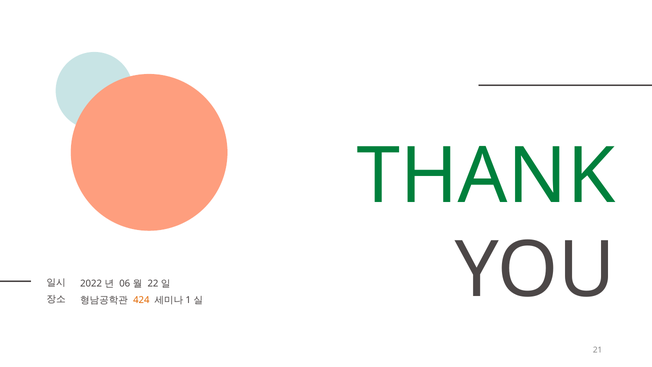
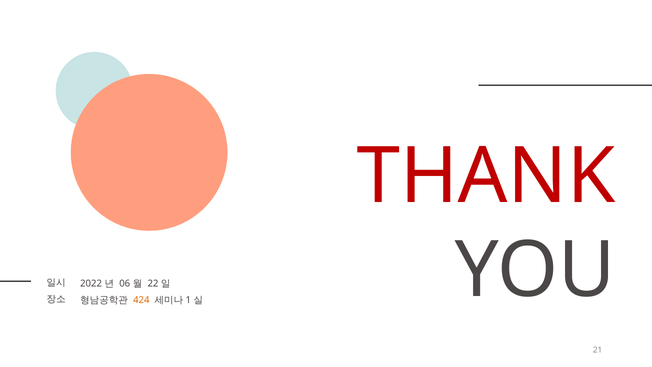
THANK colour: green -> red (486, 176)
